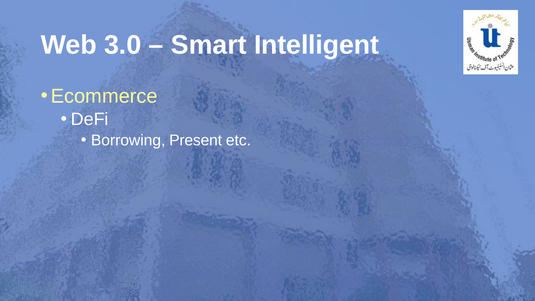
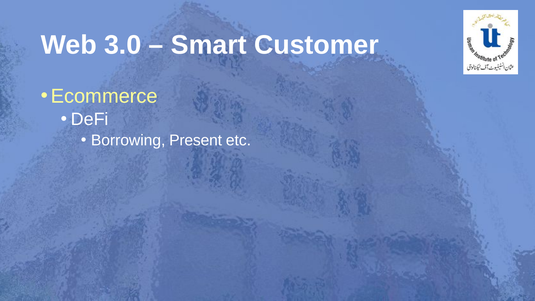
Intelligent: Intelligent -> Customer (316, 45)
